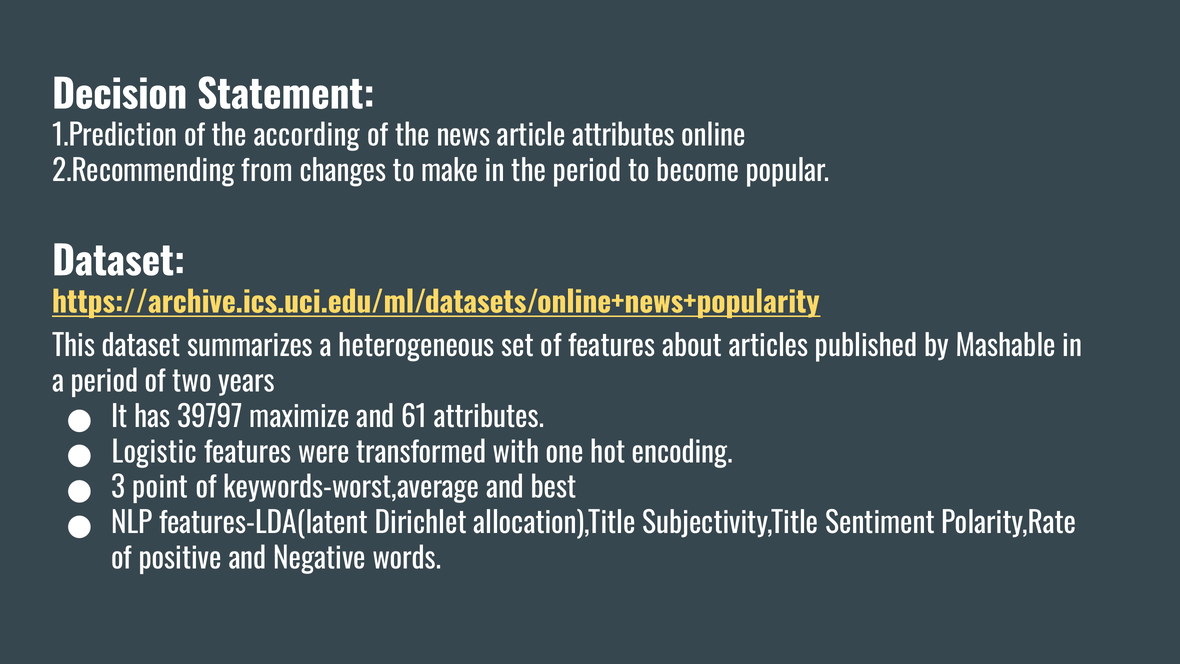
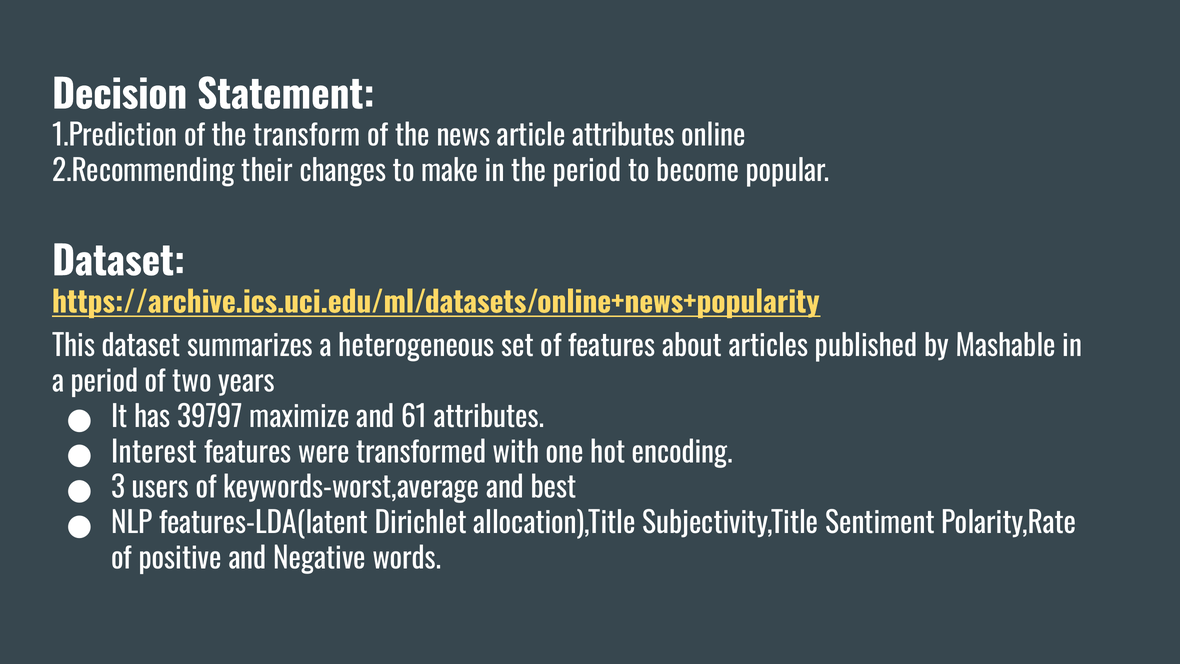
according: according -> transform (307, 136)
from: from -> their (267, 172)
Logistic: Logistic -> Interest (154, 453)
point: point -> users (160, 488)
